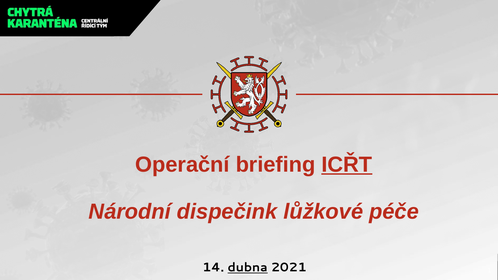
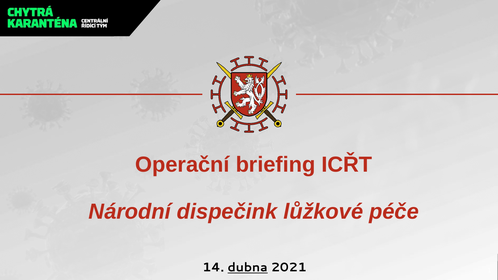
ICŘT underline: present -> none (347, 165)
